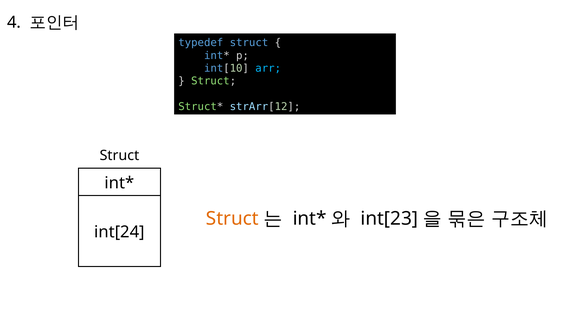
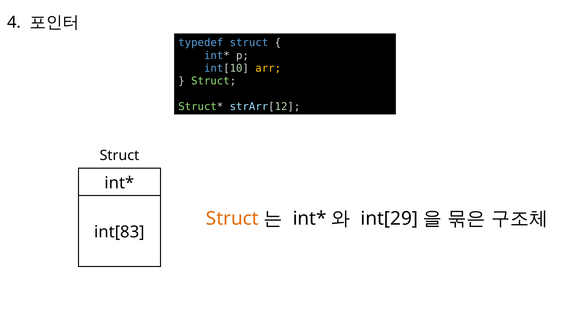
arr colour: light blue -> yellow (268, 68)
int[23: int[23 -> int[29 (389, 219)
int[24: int[24 -> int[83 (119, 233)
